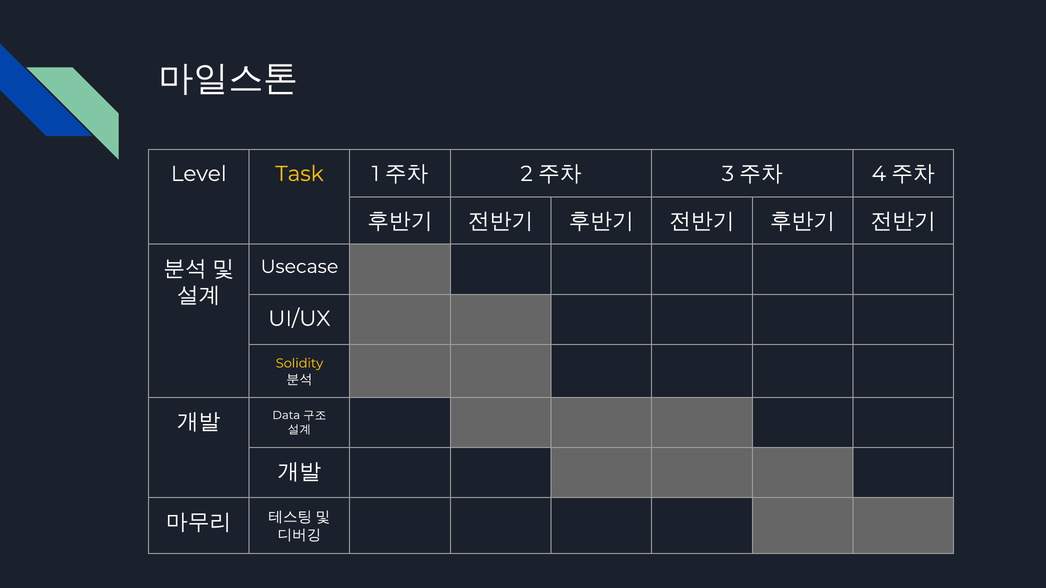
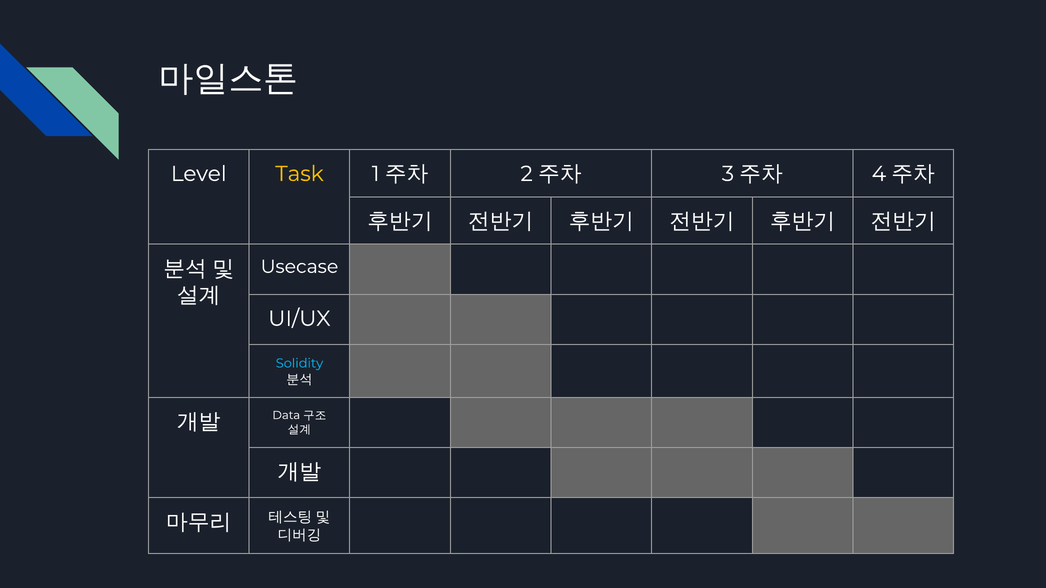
Solidity colour: yellow -> light blue (299, 363)
